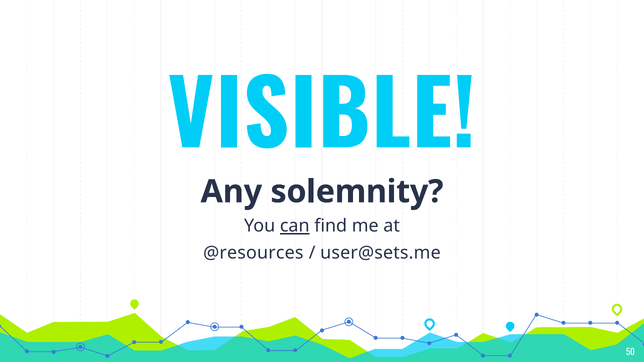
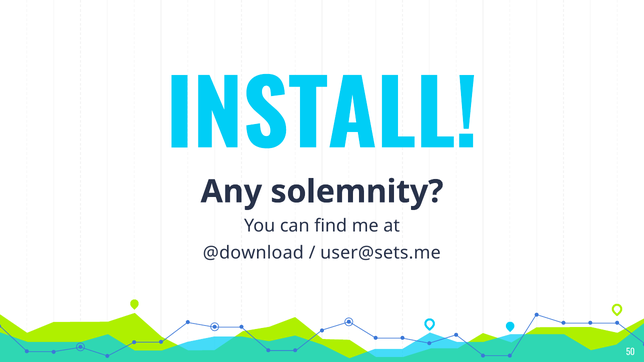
VISIBLE: VISIBLE -> INSTALL (322, 118)
can underline: present -> none (295, 226)
@resources: @resources -> @download (253, 253)
